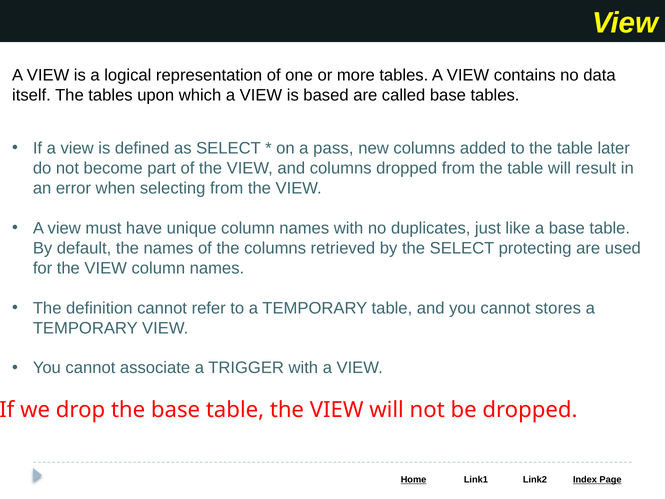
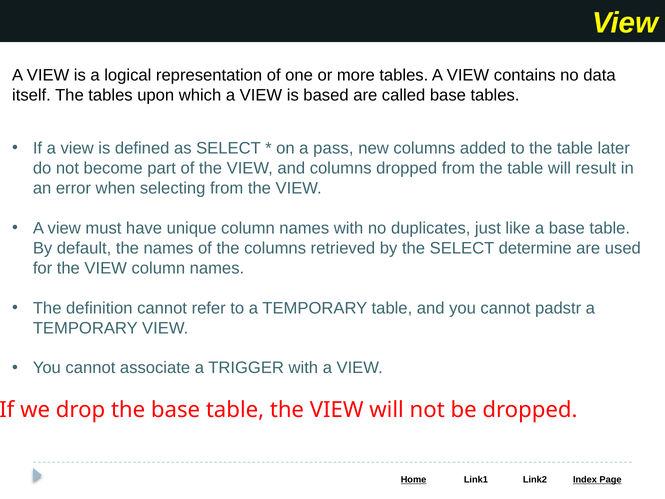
protecting: protecting -> determine (535, 248)
stores: stores -> padstr (558, 308)
